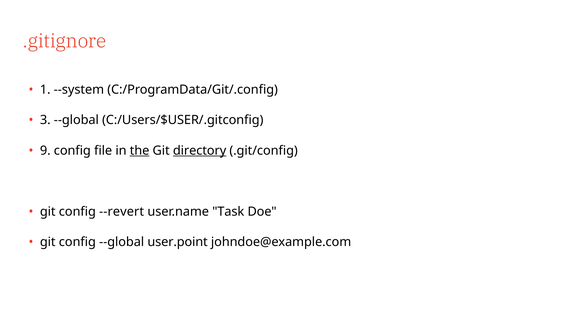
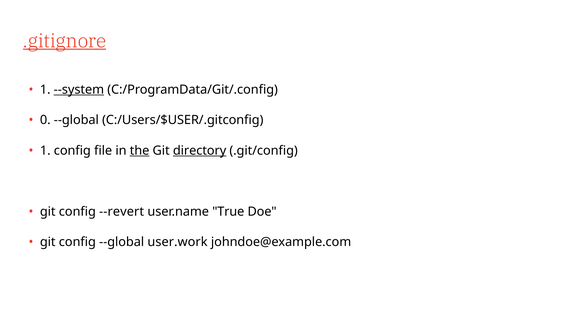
.gitignore underline: none -> present (65, 41)
--system underline: none -> present (79, 89)
3: 3 -> 0 (45, 120)
9: 9 -> 1 (45, 150)
Task: Task -> True (228, 211)
user.point: user.point -> user.work (178, 242)
